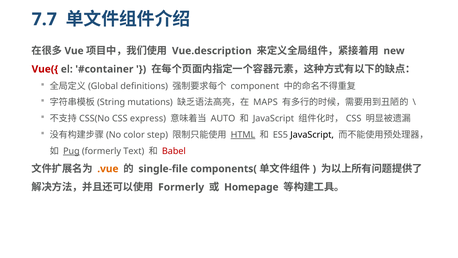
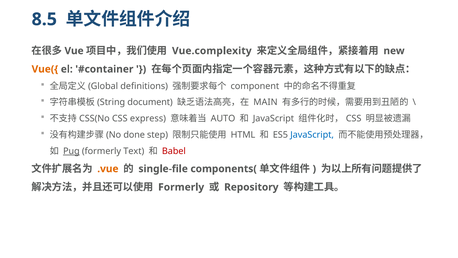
7.7: 7.7 -> 8.5 (44, 19)
Vue.description: Vue.description -> Vue.complexity (212, 51)
Vue({ colour: red -> orange (45, 69)
mutations: mutations -> document (150, 102)
MAPS: MAPS -> MAIN (265, 102)
color: color -> done (134, 135)
HTML underline: present -> none (243, 135)
JavaScript colour: black -> blue (312, 135)
Homepage: Homepage -> Repository (251, 187)
